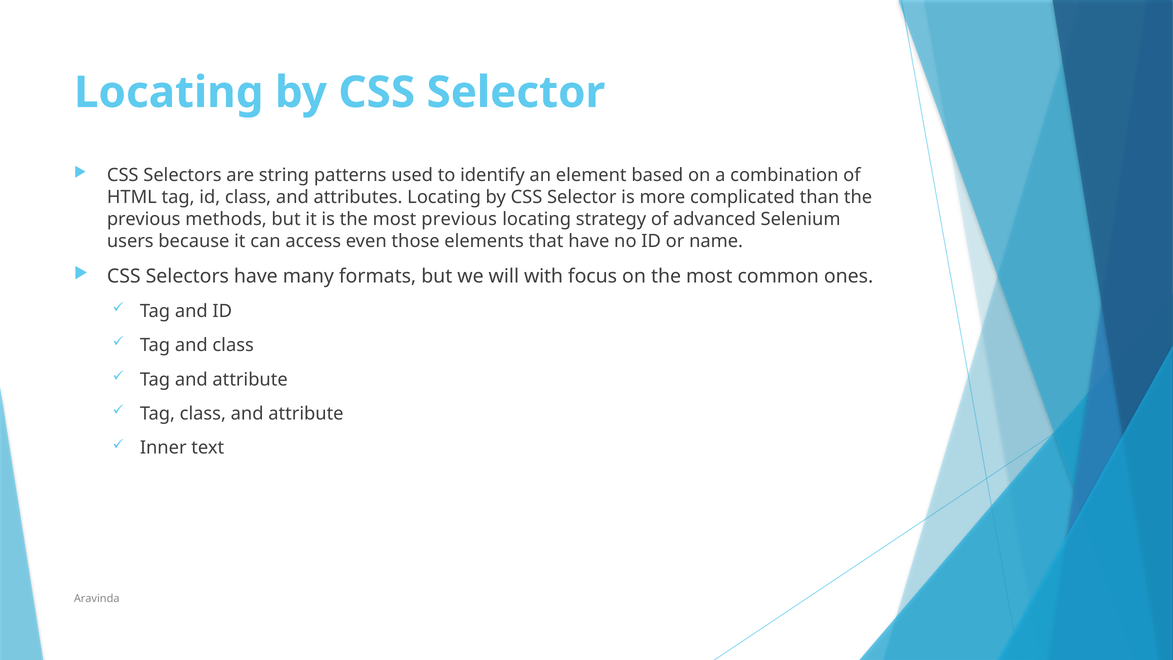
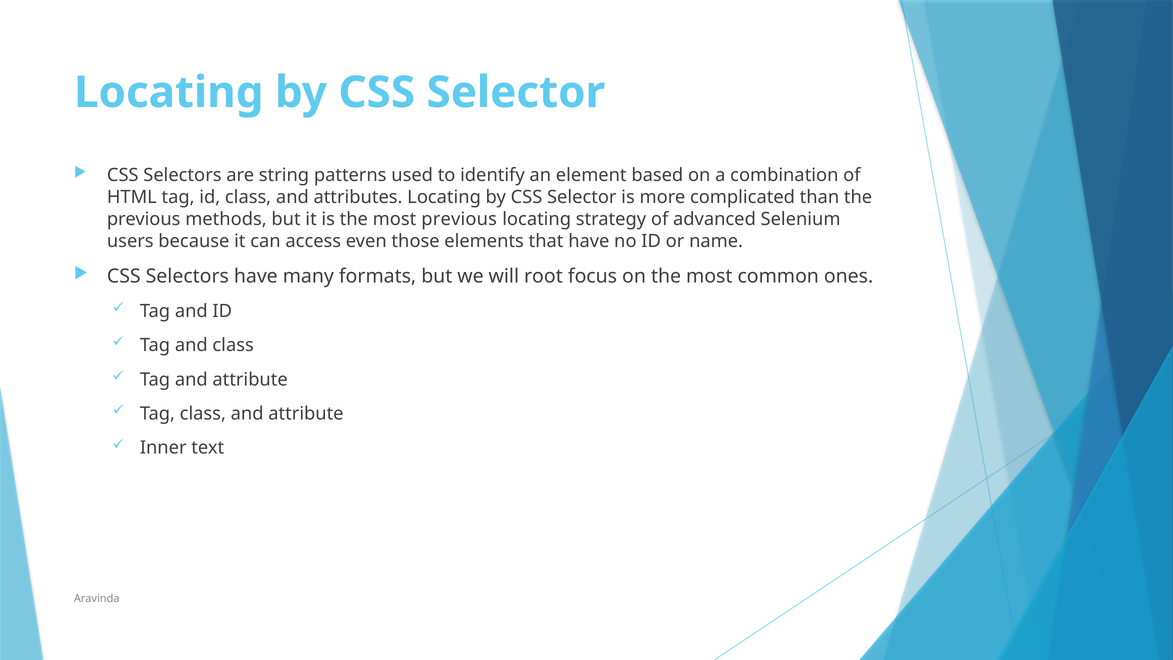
with: with -> root (543, 276)
